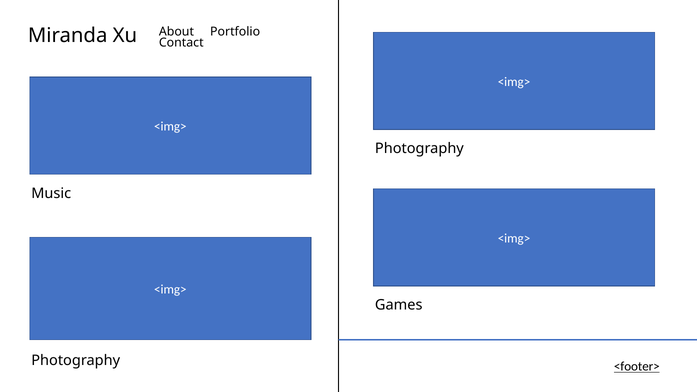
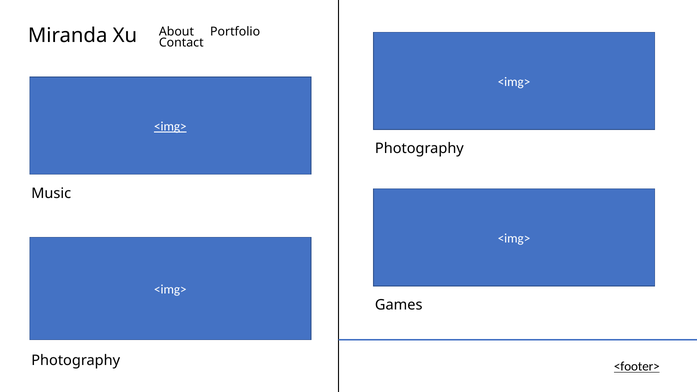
<img> underline: none -> present (170, 127)
